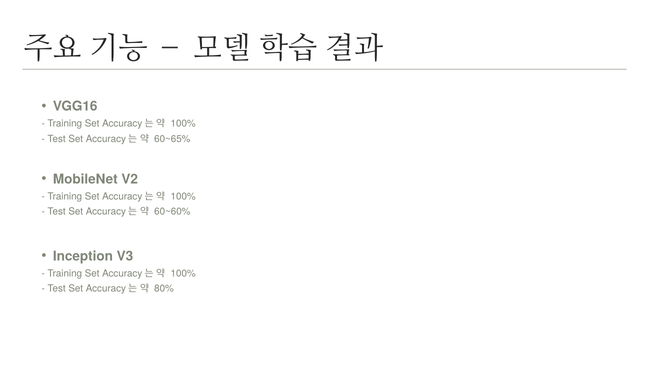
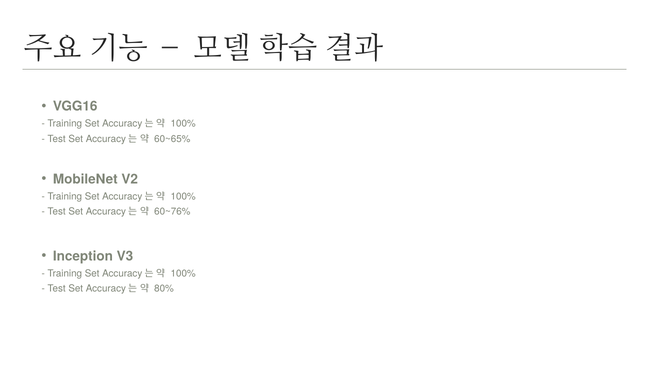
60~60%: 60~60% -> 60~76% (172, 212)
